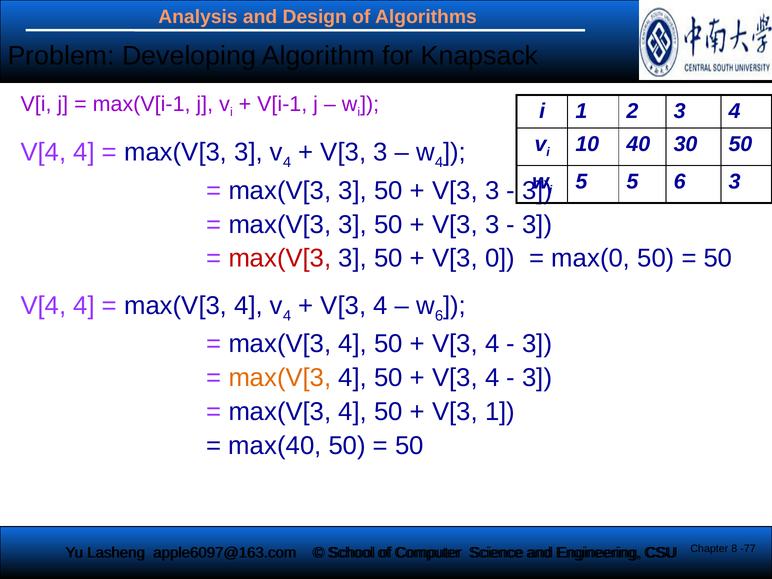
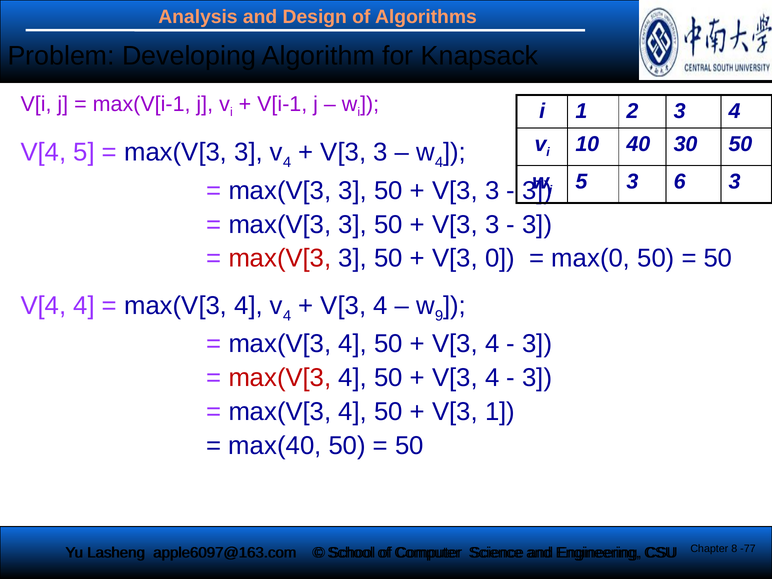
4: 4 -> 5 (84, 152)
5 5: 5 -> 3 (632, 182)
6: 6 -> 9 (439, 316)
max(V[3 colour: orange -> red (280, 378)
